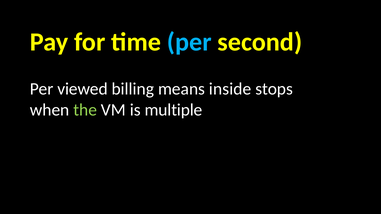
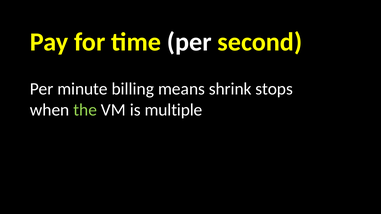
per colour: light blue -> white (189, 42)
viewed: viewed -> minute (82, 89)
inside: inside -> shrink (230, 89)
